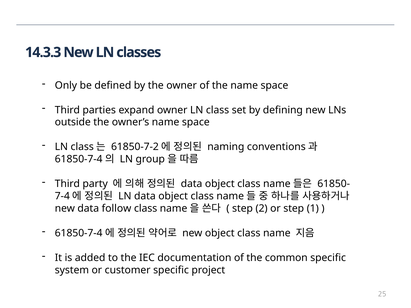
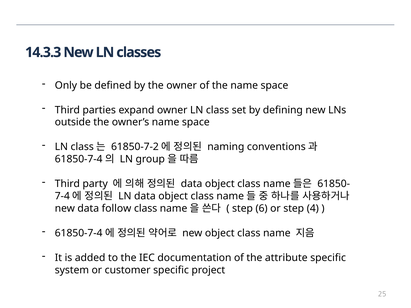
2: 2 -> 6 (262, 209)
1: 1 -> 4 (313, 209)
common: common -> attribute (286, 258)
